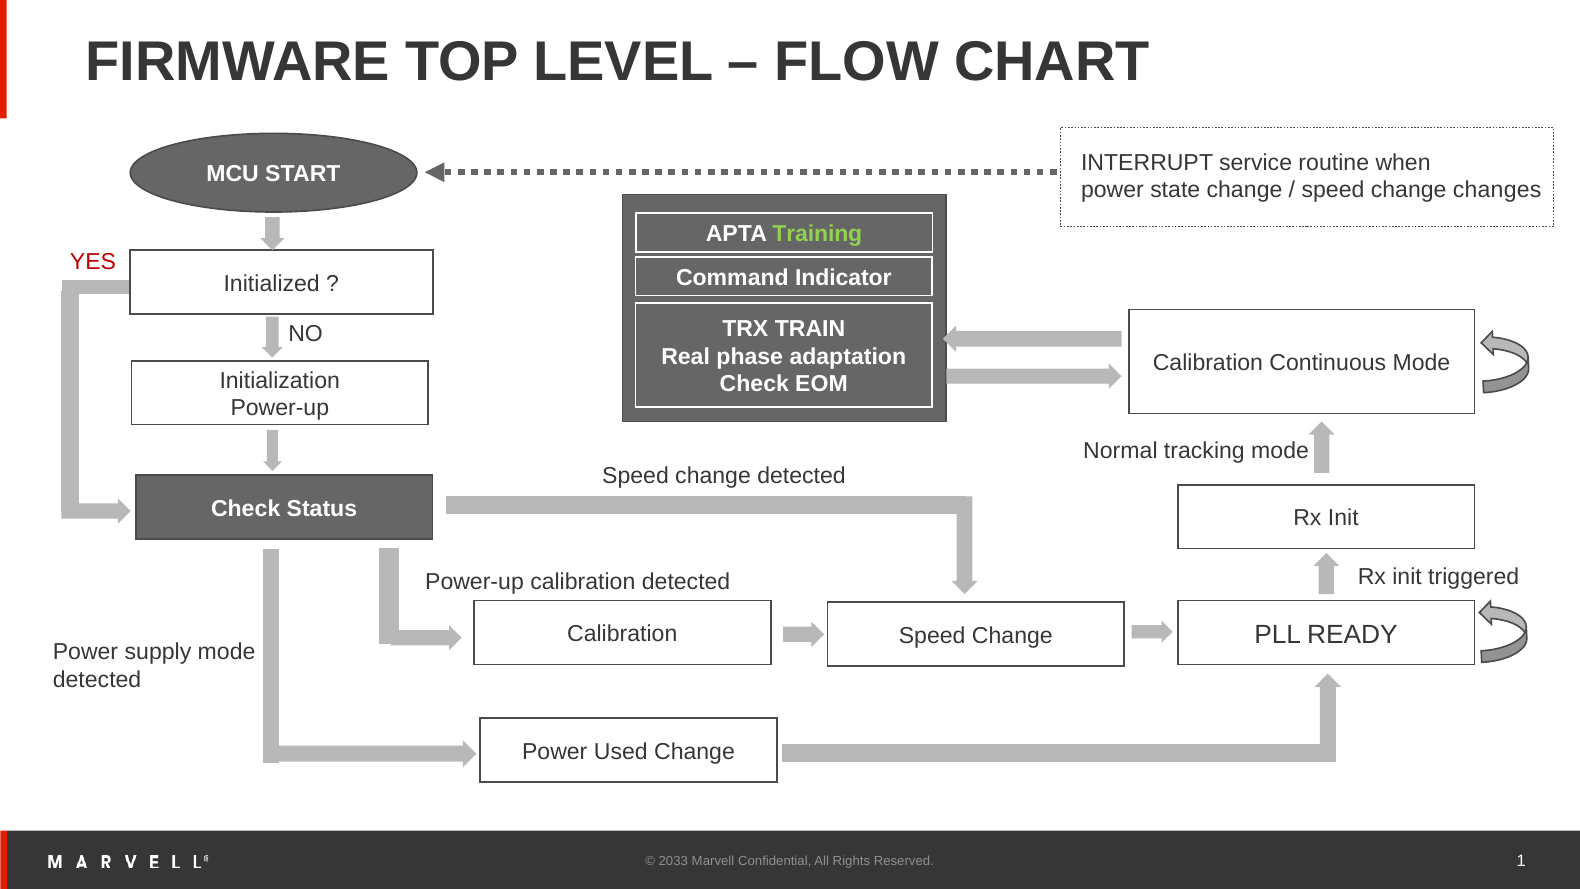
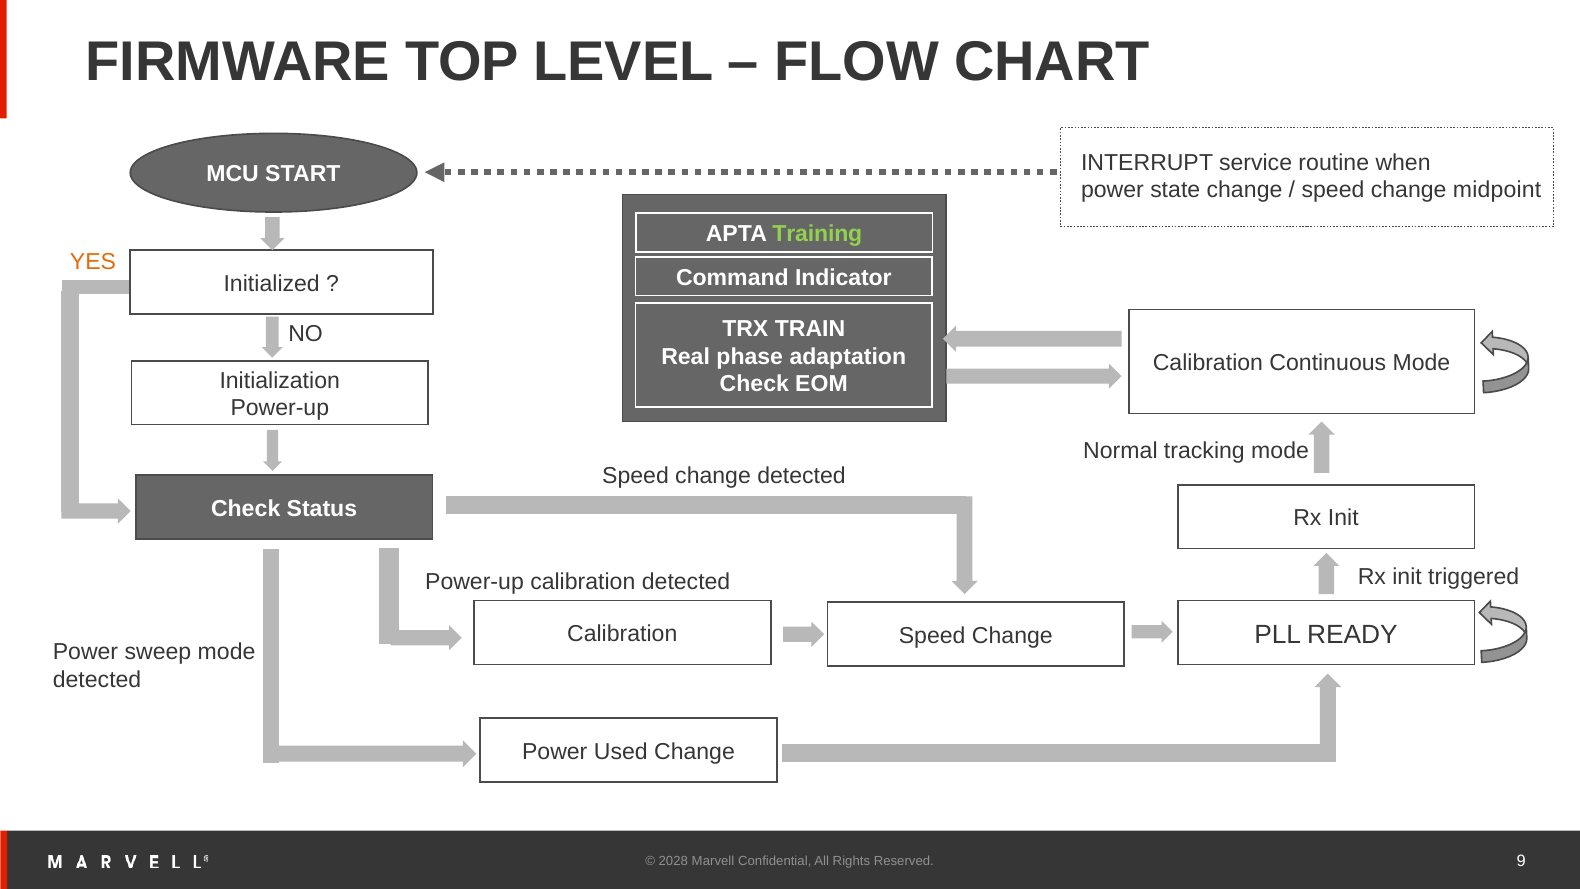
changes: changes -> midpoint (1497, 190)
YES colour: red -> orange (93, 262)
supply: supply -> sweep (158, 652)
2033: 2033 -> 2028 (673, 860)
1: 1 -> 9 (1521, 861)
